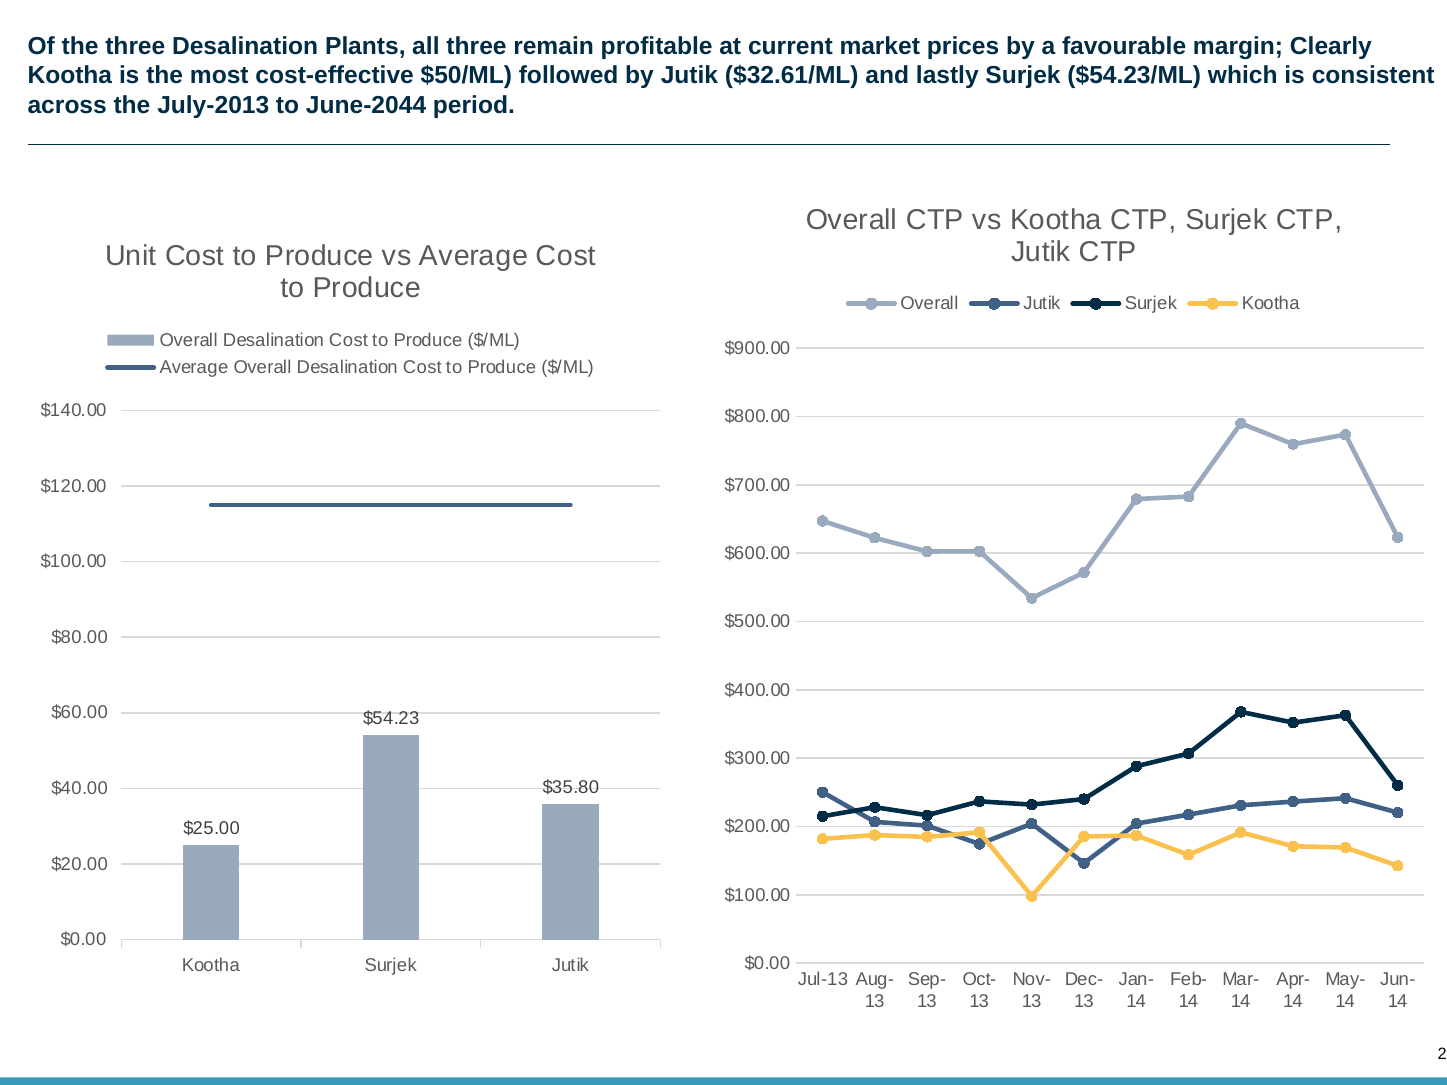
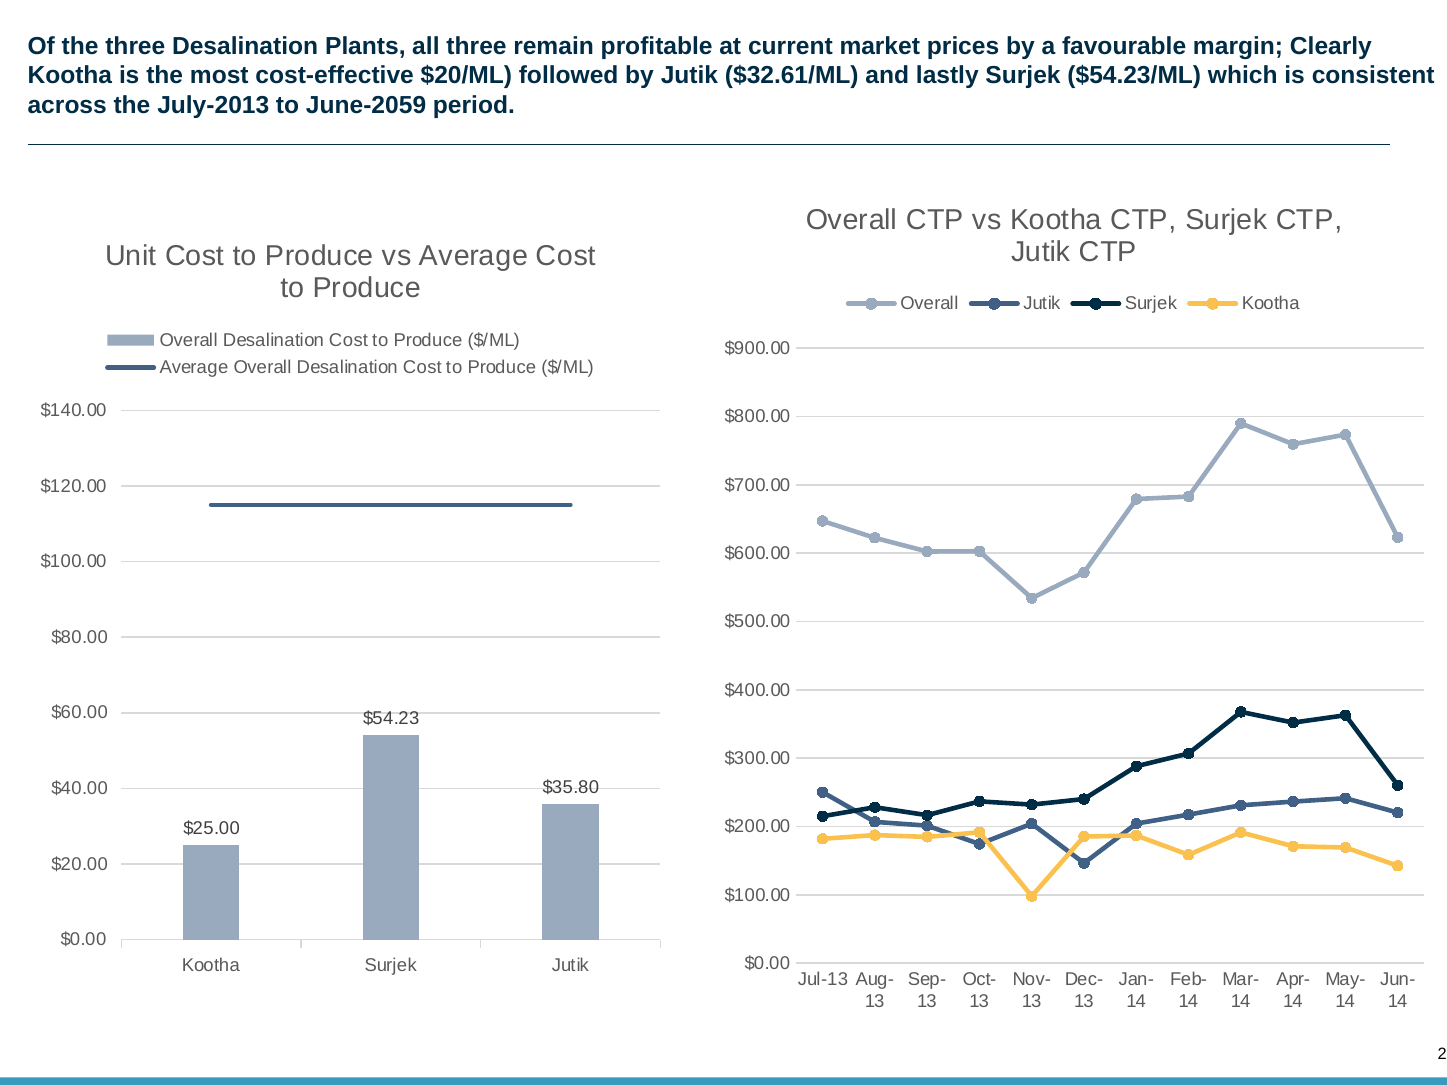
$50/ML: $50/ML -> $20/ML (466, 76)
June-2044: June-2044 -> June-2059 (366, 105)
